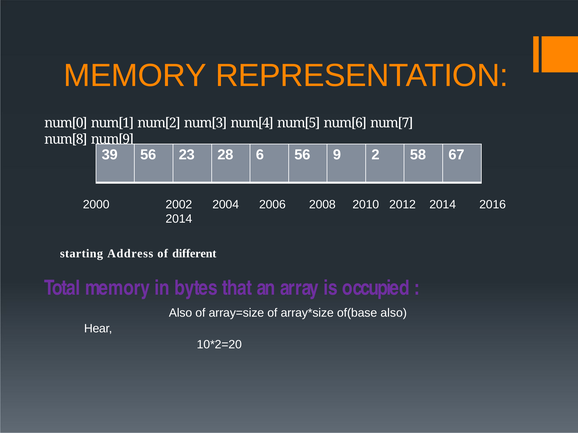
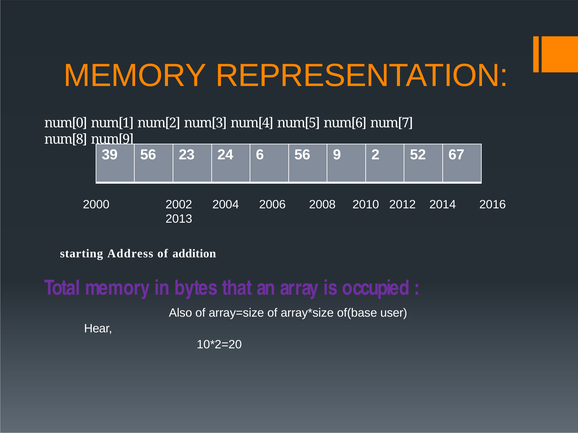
28: 28 -> 24 (225, 155)
58: 58 -> 52 (418, 155)
2014: 2014 -> 2013 (179, 219)
different: different -> addition (194, 254)
of(base also: also -> user (394, 313)
